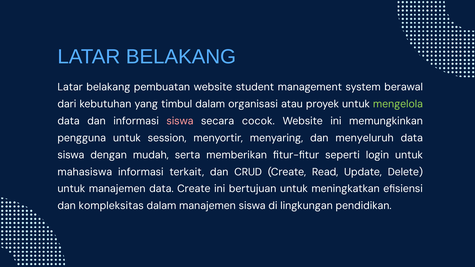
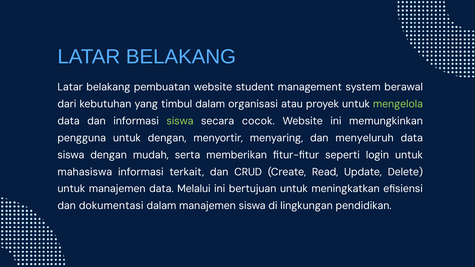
siswa colour: pink -> light green (180, 121)
untuk session: session -> dengan (167, 138)
data Create: Create -> Melalui (194, 189)
kompleksitas: kompleksitas -> dokumentasi (111, 206)
